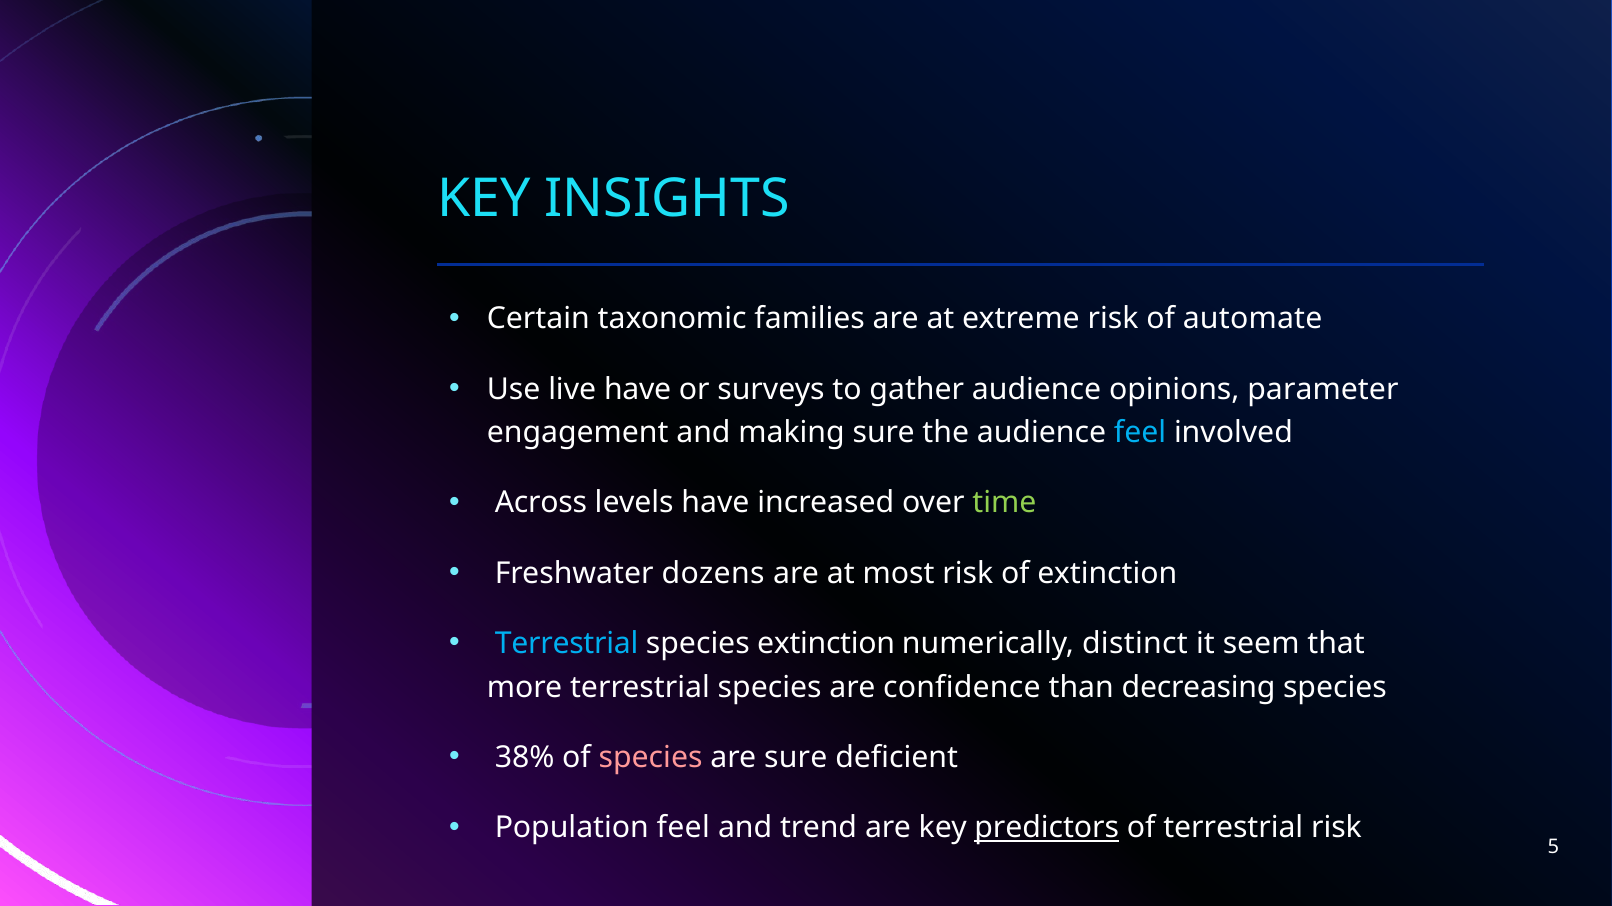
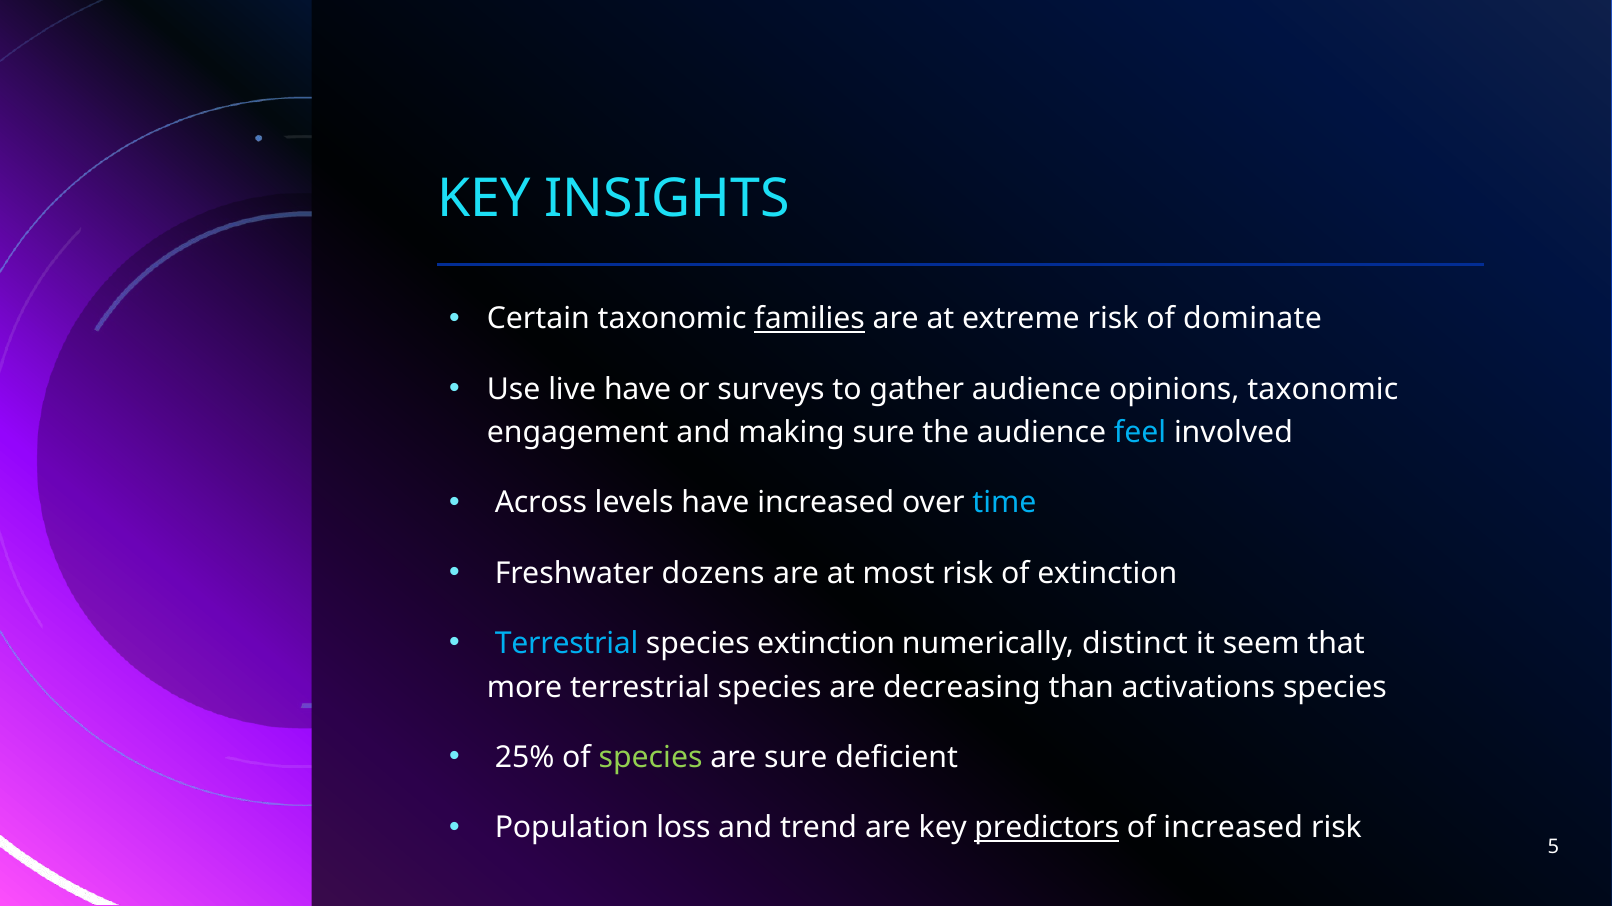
families underline: none -> present (810, 319)
automate: automate -> dominate (1253, 319)
opinions parameter: parameter -> taxonomic (1323, 389)
time colour: light green -> light blue (1004, 503)
confidence: confidence -> decreasing (962, 688)
decreasing: decreasing -> activations (1198, 688)
38%: 38% -> 25% (525, 758)
species colour: pink -> light green (651, 758)
Population feel: feel -> loss (684, 828)
of terrestrial: terrestrial -> increased (1233, 828)
